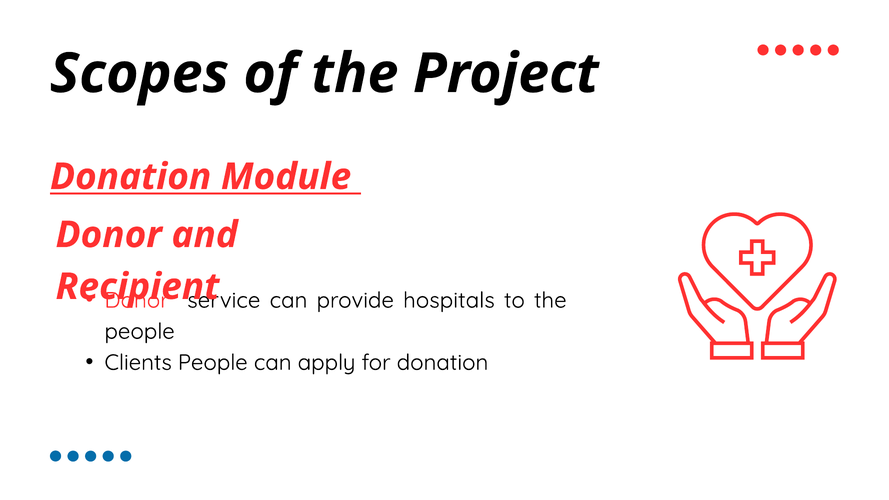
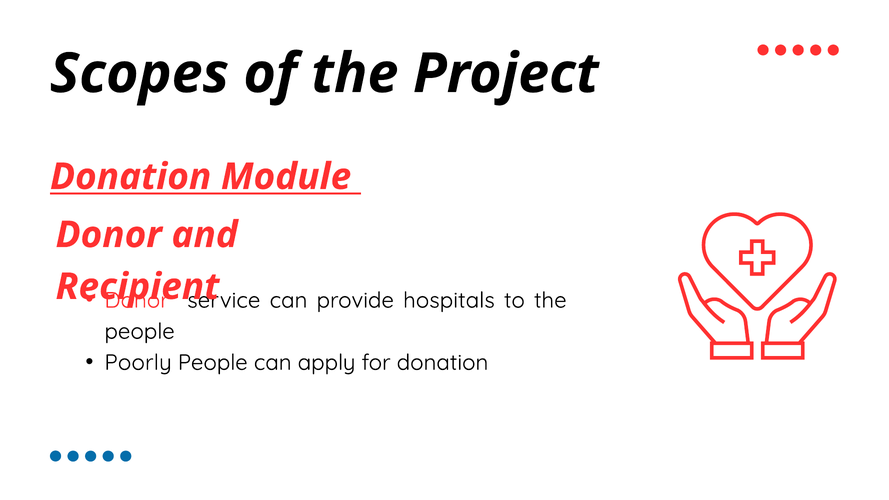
Clients: Clients -> Poorly (138, 363)
